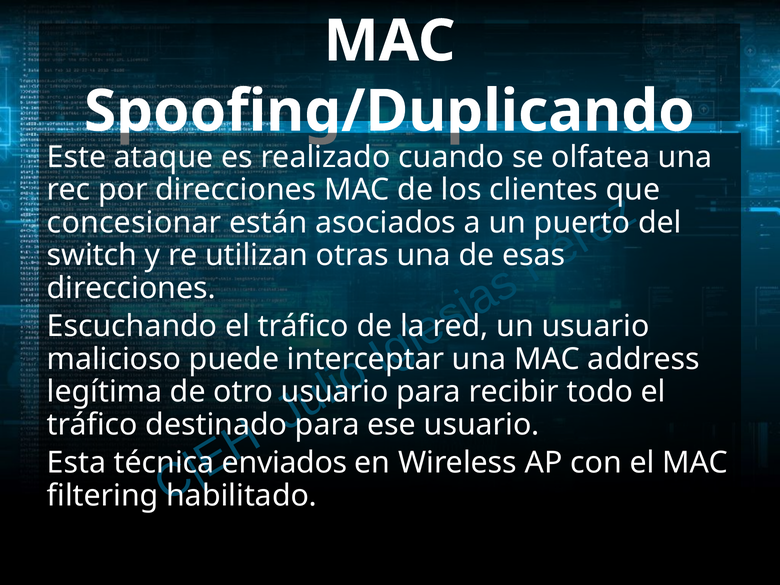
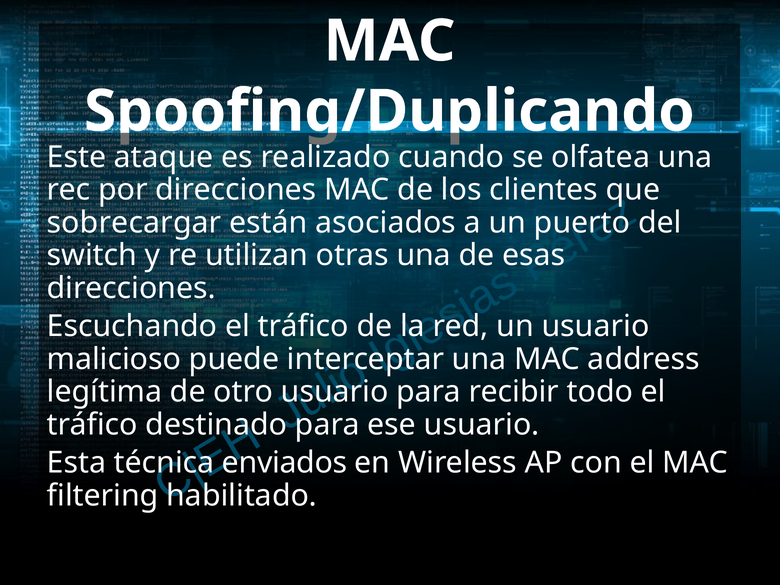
concesionar: concesionar -> sobrecargar (134, 223)
